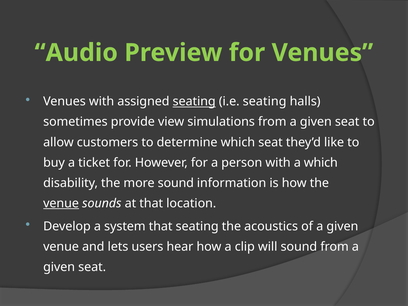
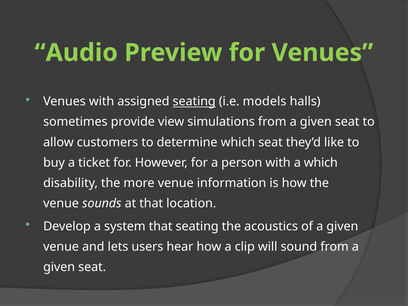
i.e seating: seating -> models (265, 102)
more sound: sound -> venue (176, 183)
venue underline: present -> none (61, 203)
